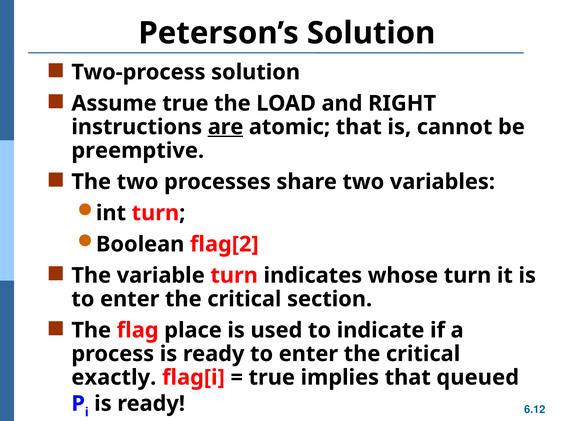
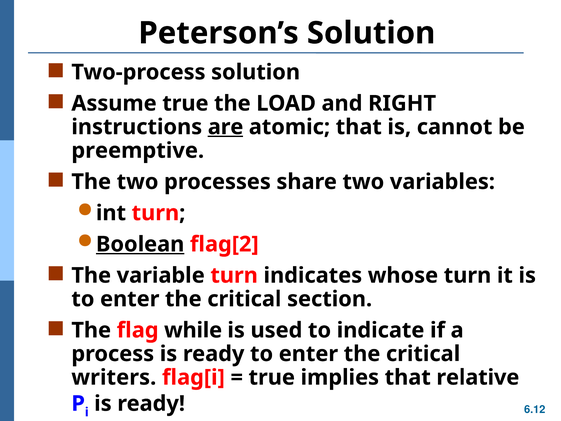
Boolean underline: none -> present (140, 244)
place: place -> while (193, 330)
exactly: exactly -> writers (114, 377)
queued: queued -> relative (478, 377)
